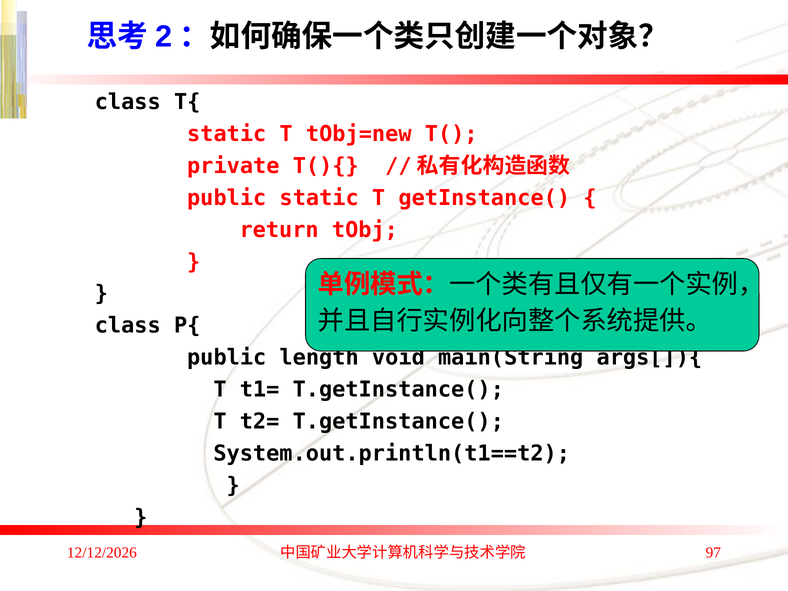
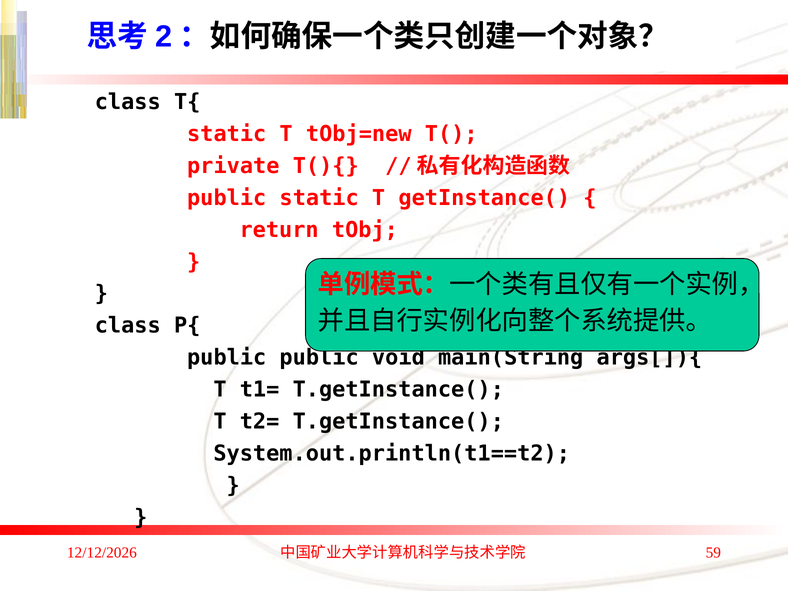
public length: length -> public (319, 358)
97: 97 -> 59 (713, 553)
